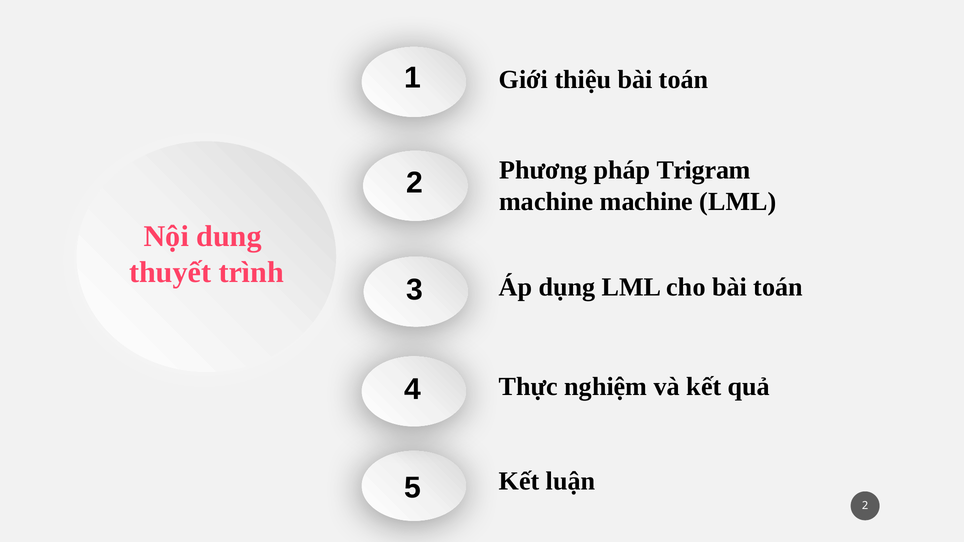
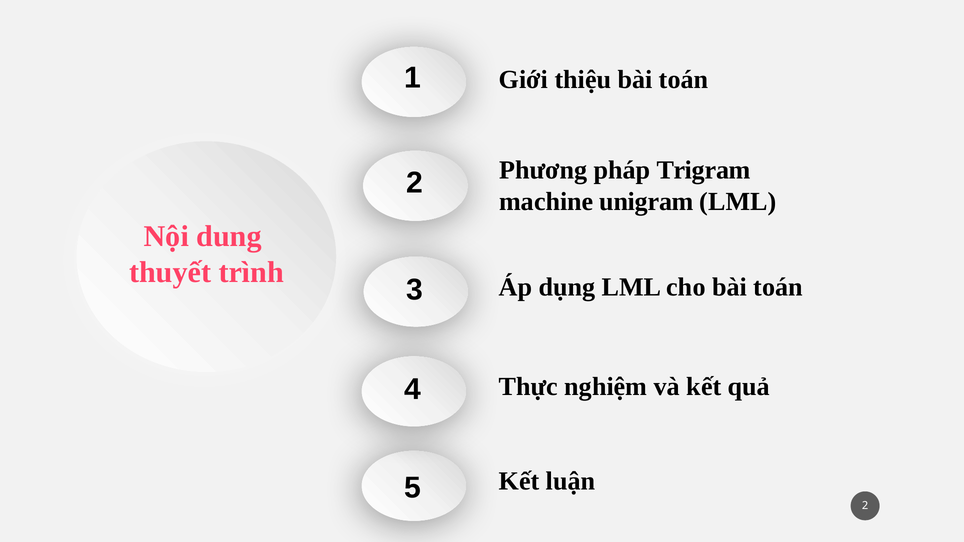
machine machine: machine -> unigram (647, 202)
